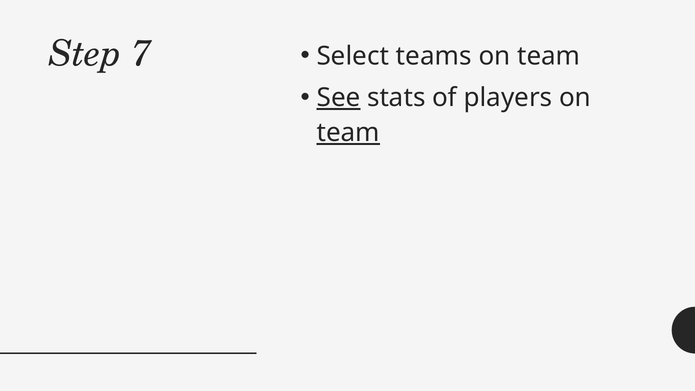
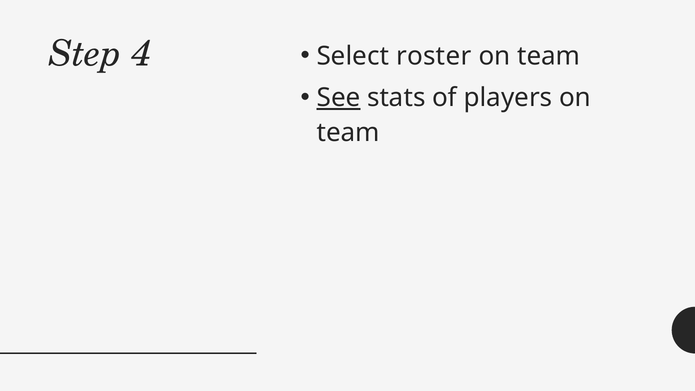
7: 7 -> 4 (142, 54)
teams: teams -> roster (434, 56)
team underline: present -> none (348, 133)
